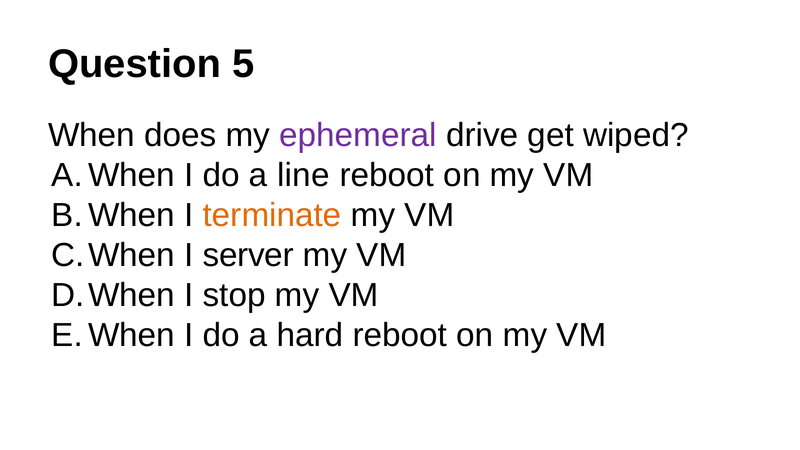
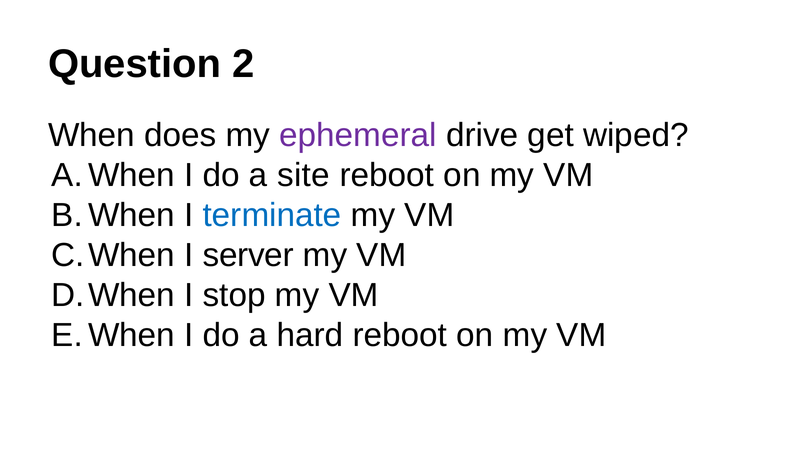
5: 5 -> 2 (243, 64)
line: line -> site (303, 175)
terminate colour: orange -> blue (272, 215)
